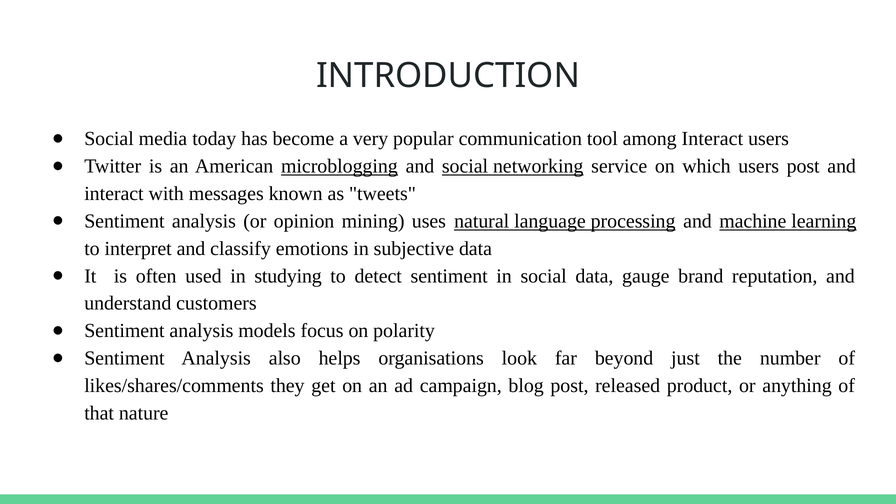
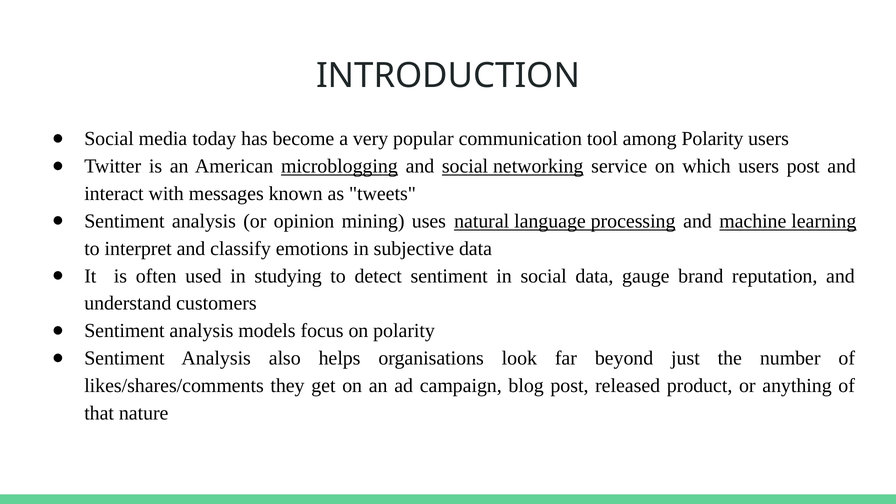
among Interact: Interact -> Polarity (713, 139)
